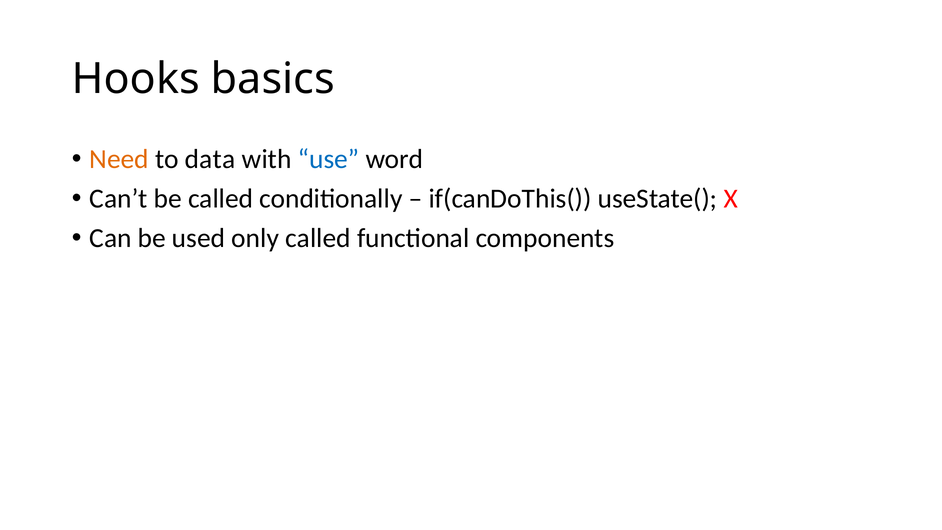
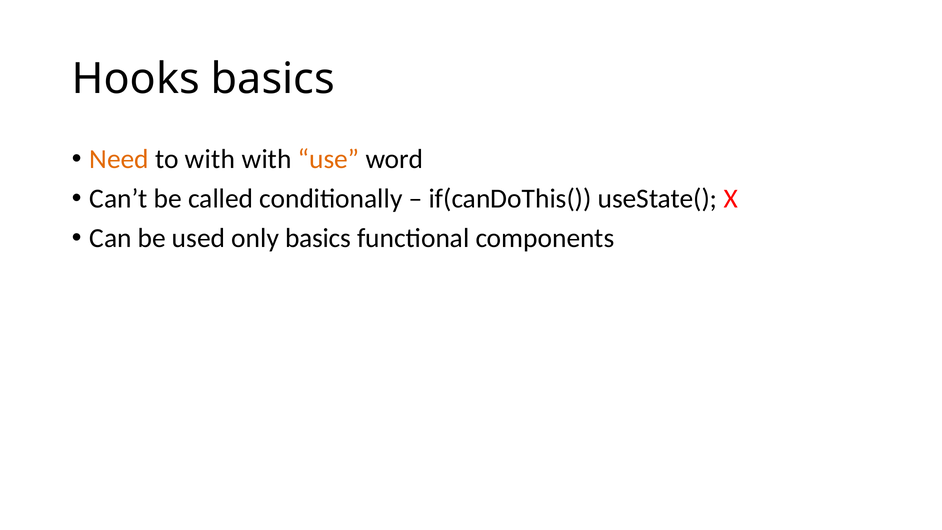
to data: data -> with (210, 159)
use colour: blue -> orange (329, 159)
only called: called -> basics (318, 238)
